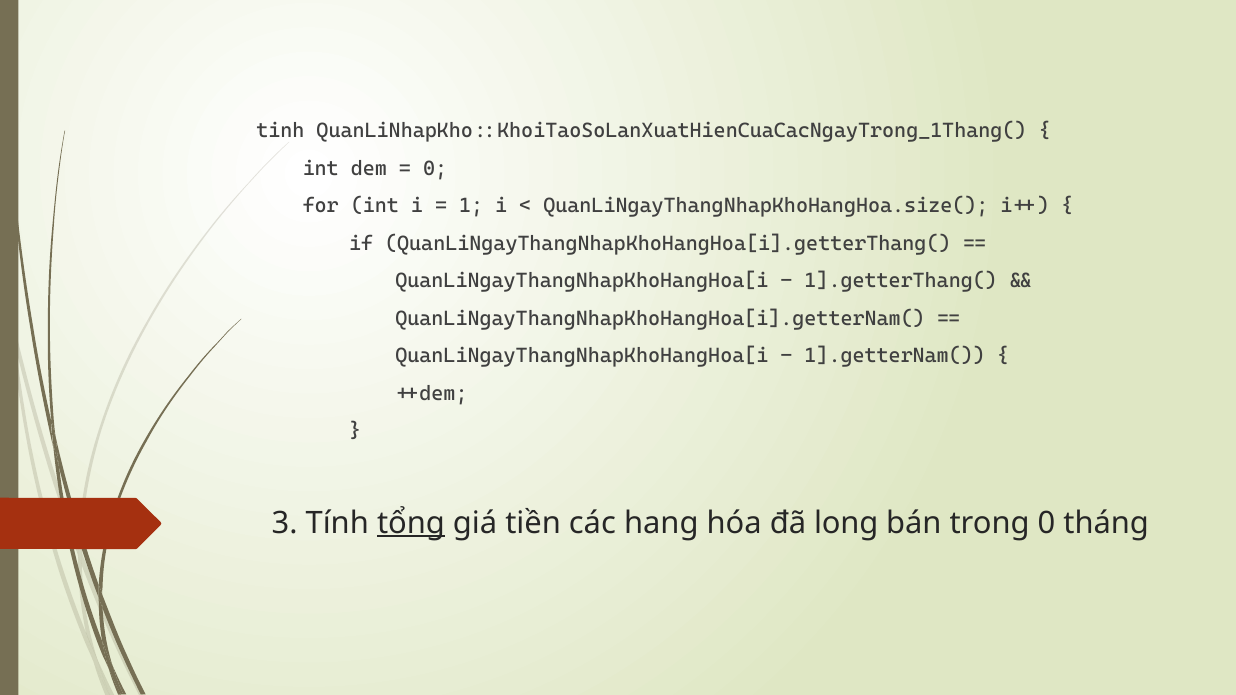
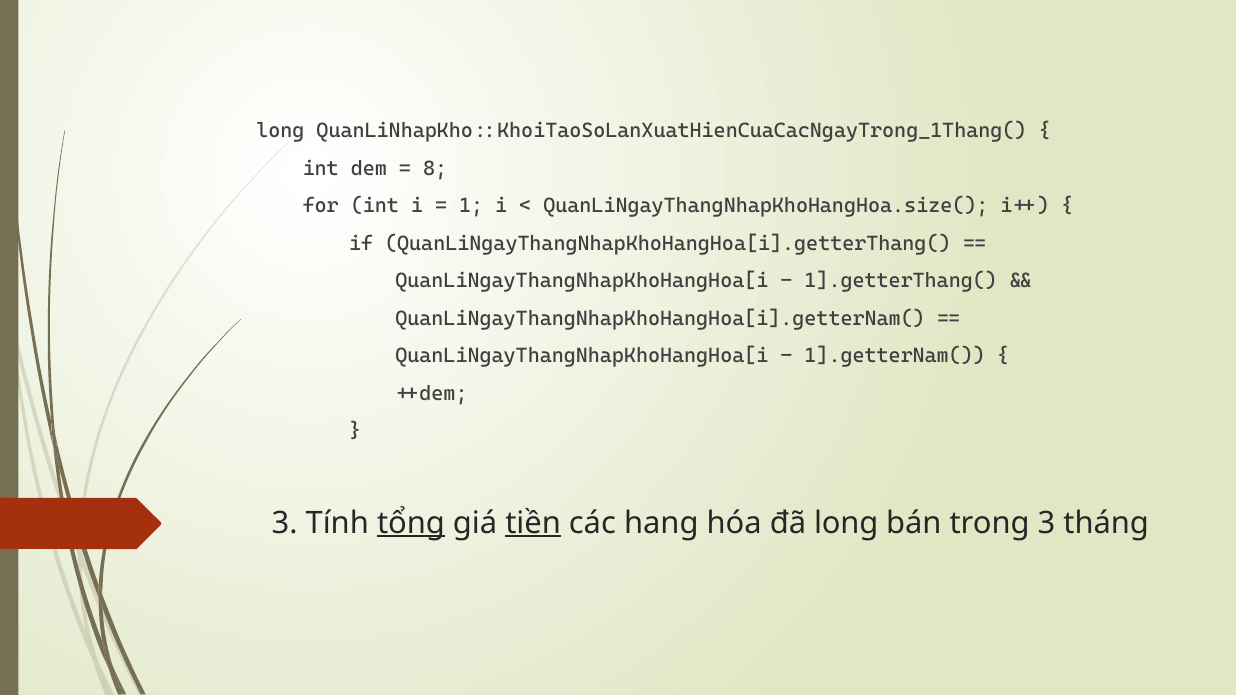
tinh: tinh -> long (280, 131)
0: 0 -> 8 (435, 168)
tiền underline: none -> present (533, 523)
trong 0: 0 -> 3 (1046, 523)
